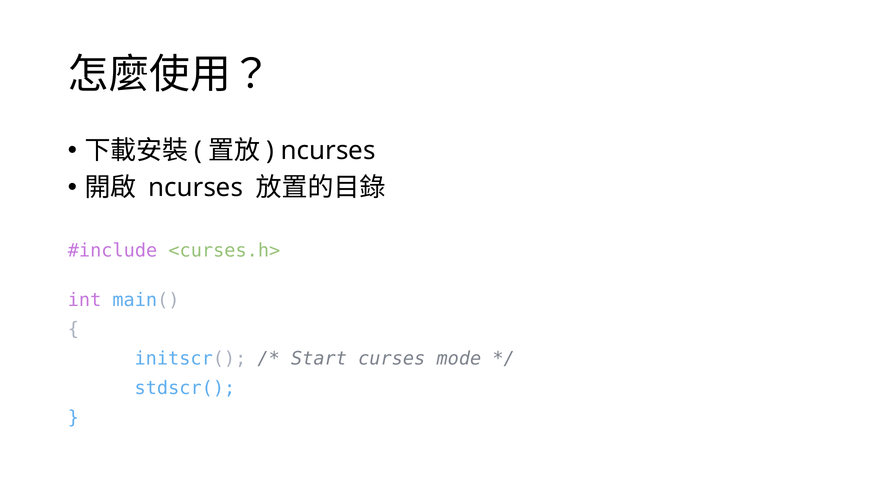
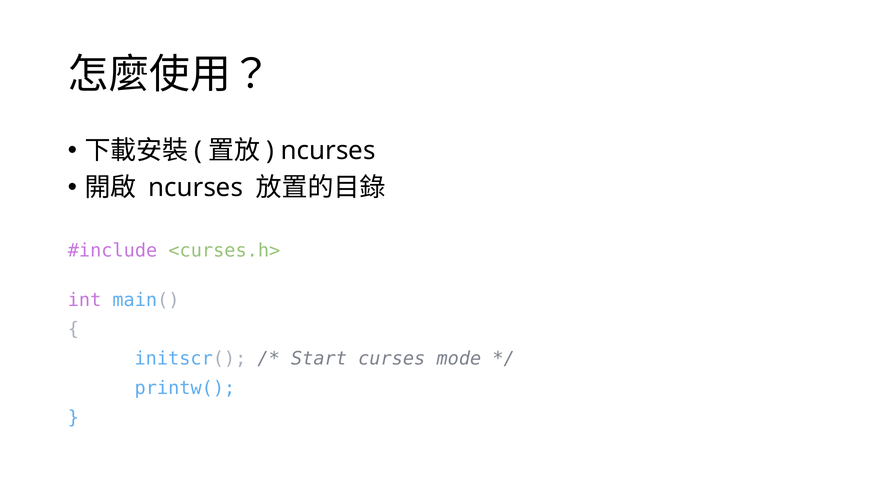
stdscr(: stdscr( -> printw( (185, 388)
